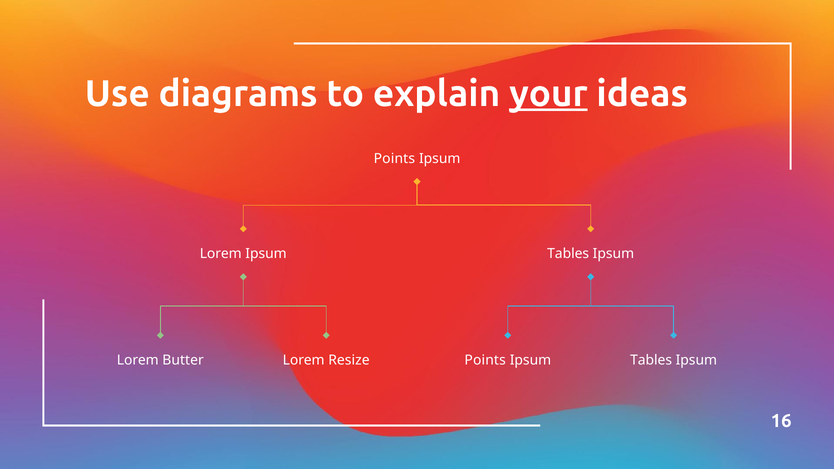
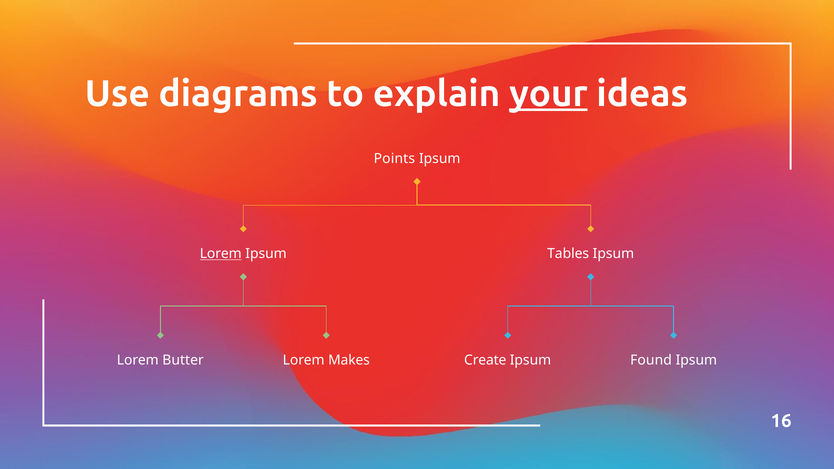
Lorem underline: none -> present (221, 254)
Resize: Resize -> Makes (349, 360)
Points: Points -> Create (485, 360)
Tables: Tables -> Found (651, 360)
